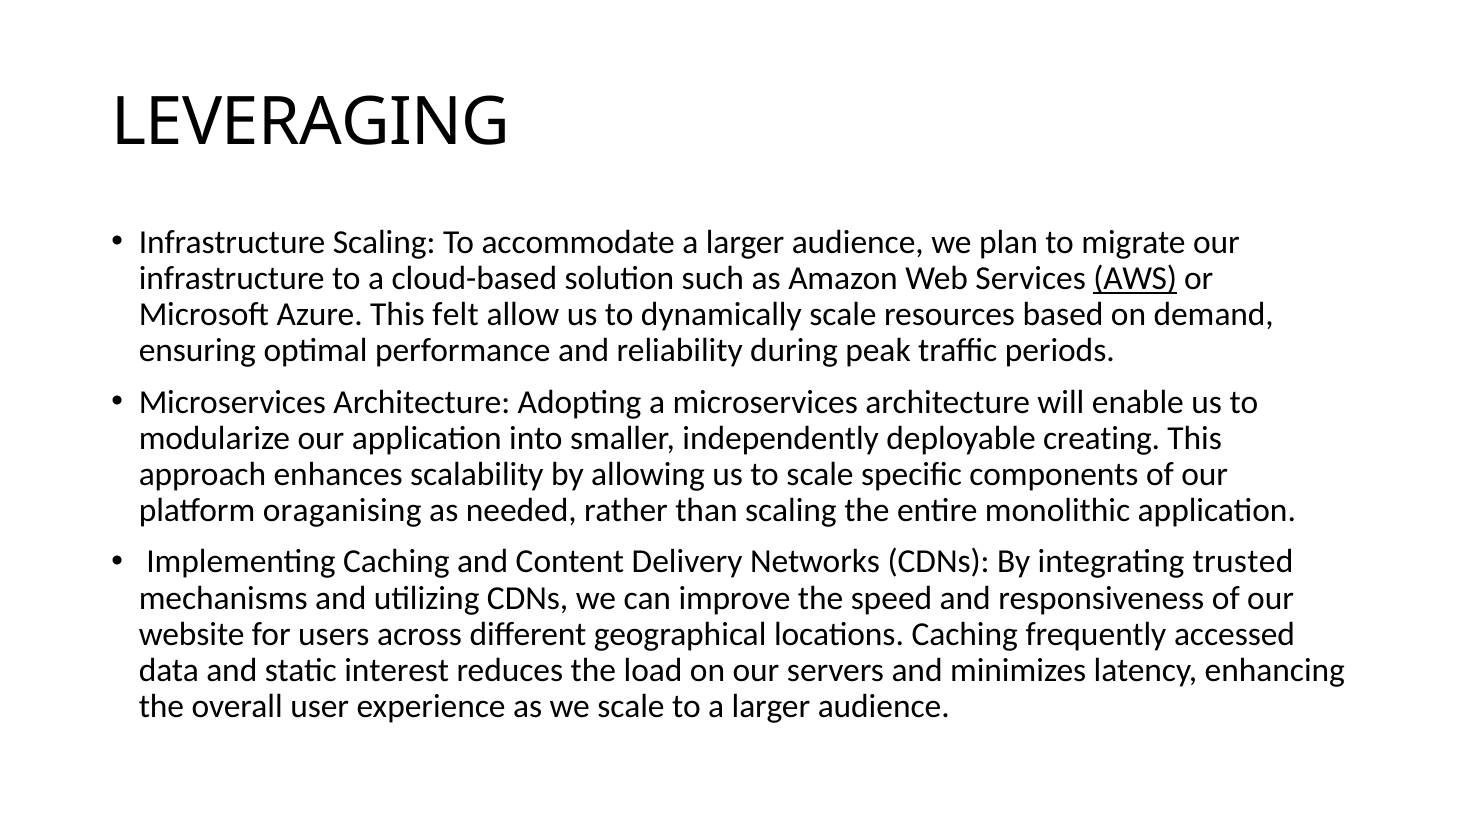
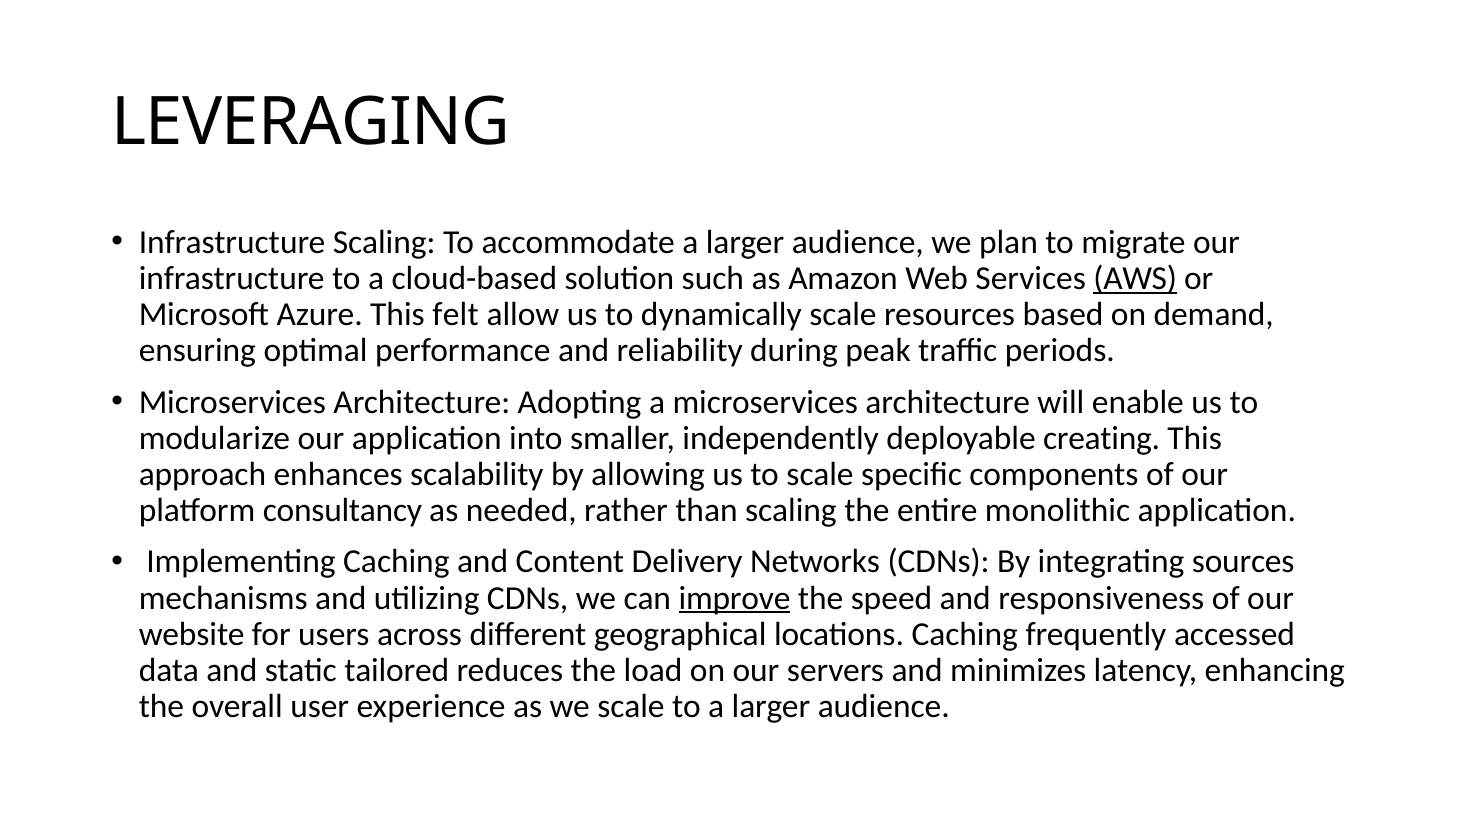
oraganising: oraganising -> consultancy (342, 510)
trusted: trusted -> sources (1243, 562)
improve underline: none -> present (734, 598)
interest: interest -> tailored (397, 670)
